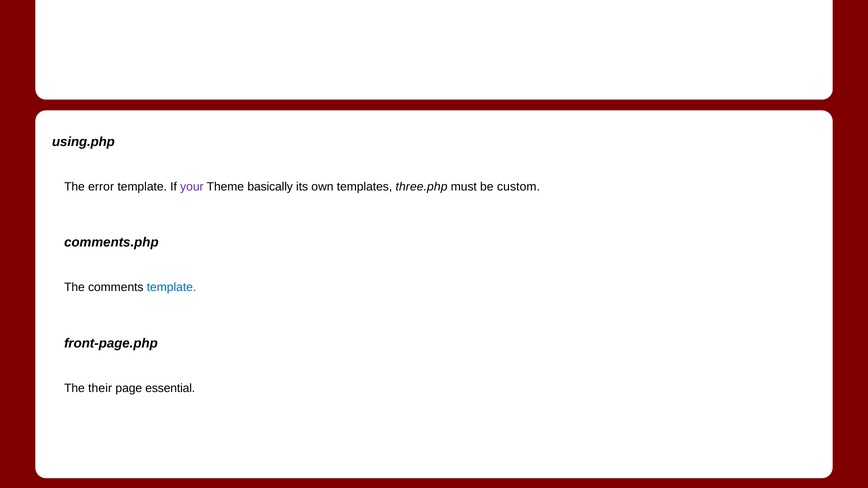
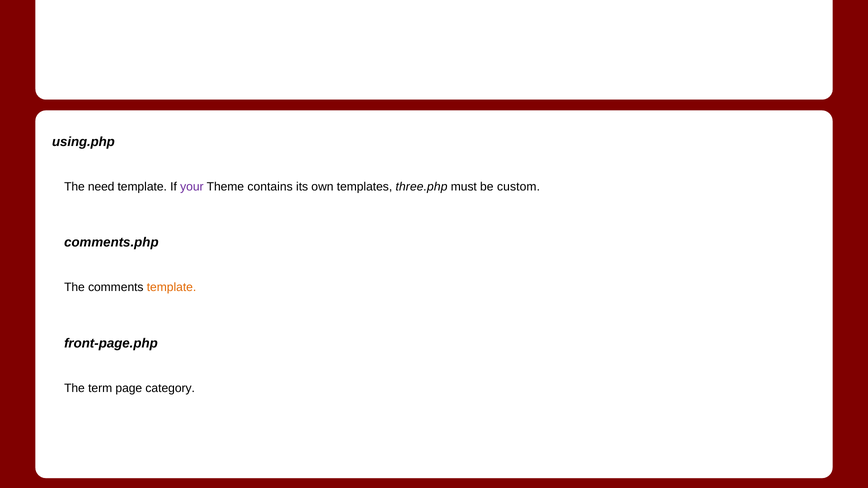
error: error -> need (101, 187)
basically: basically -> contains (270, 187)
template colour: blue -> orange (172, 288)
their: their -> term (100, 388)
essential: essential -> category (170, 388)
